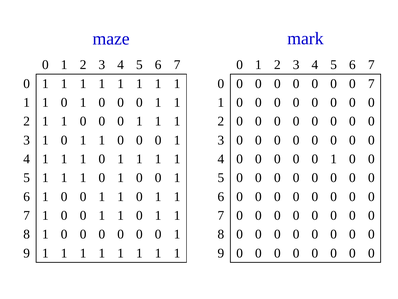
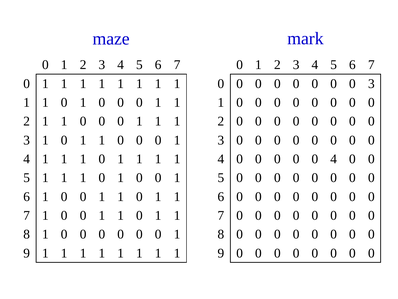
7: 7 -> 3 (371, 84)
1: 1 -> 4 (334, 159)
